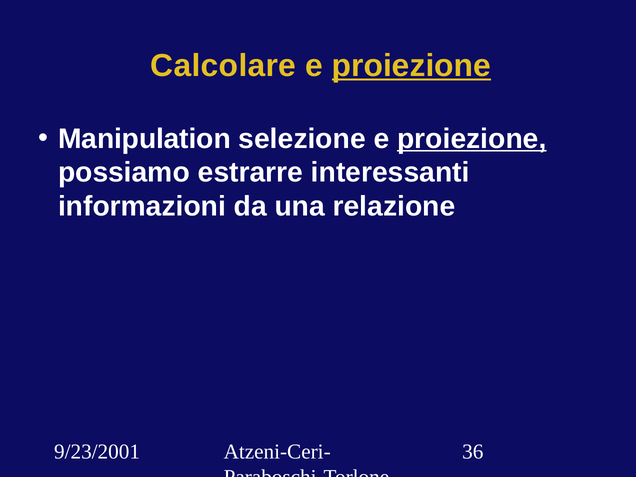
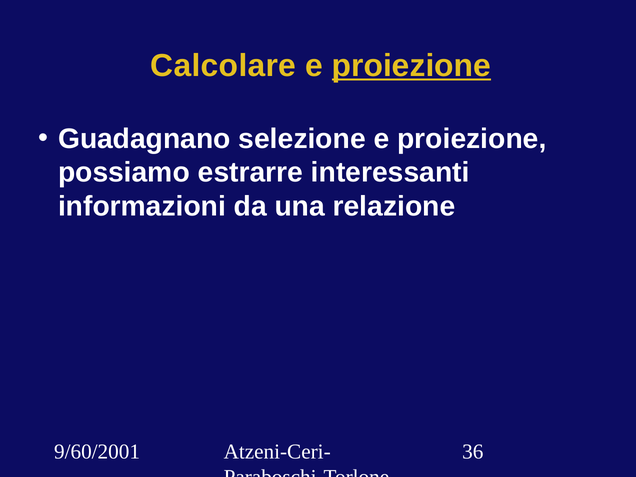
Manipulation: Manipulation -> Guadagnano (144, 139)
proiezione underline: present -> none (472, 139)
9/23/2001: 9/23/2001 -> 9/60/2001 (97, 452)
